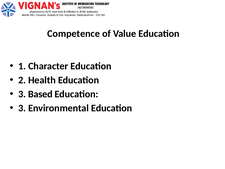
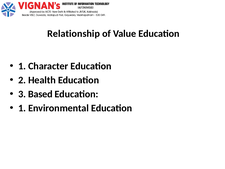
Competence: Competence -> Relationship (74, 34)
3: 3 -> 1 (22, 108)
